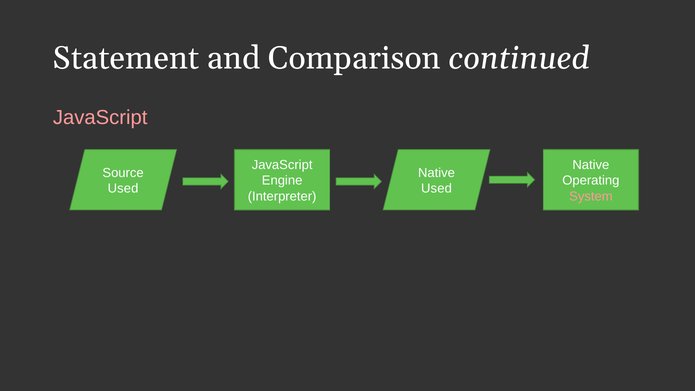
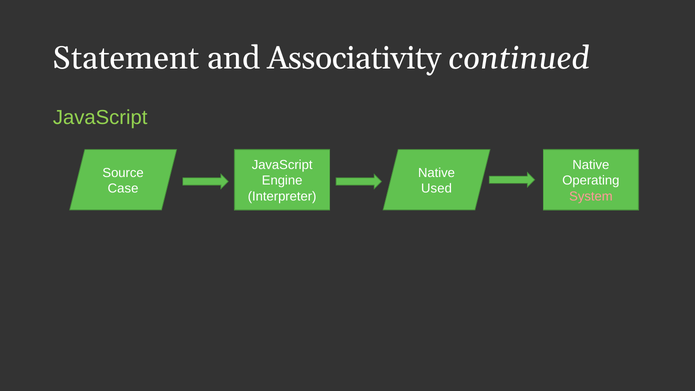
Comparison: Comparison -> Associativity (354, 58)
JavaScript colour: pink -> light green (100, 118)
Used: Used -> Case (123, 188)
